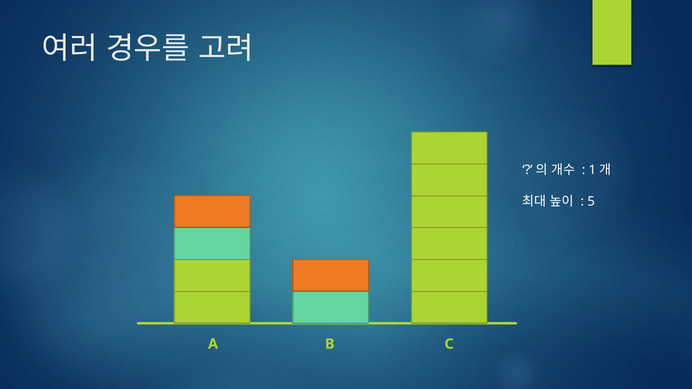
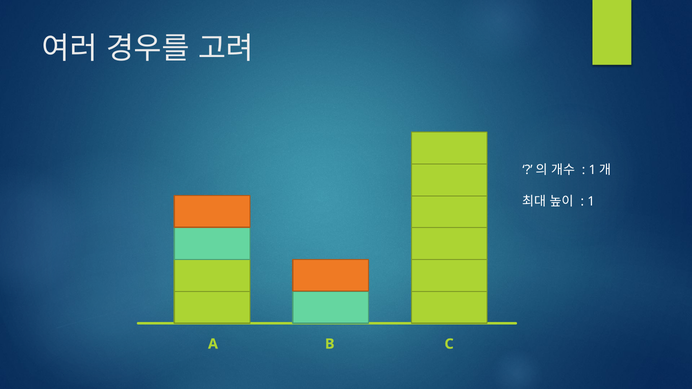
5: 5 -> 1 (591, 201)
